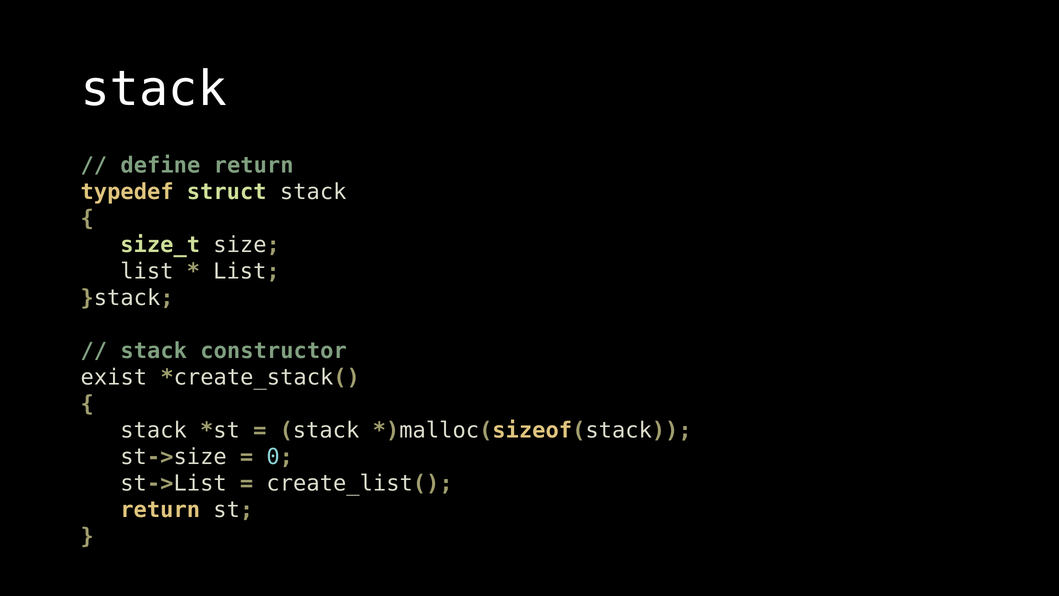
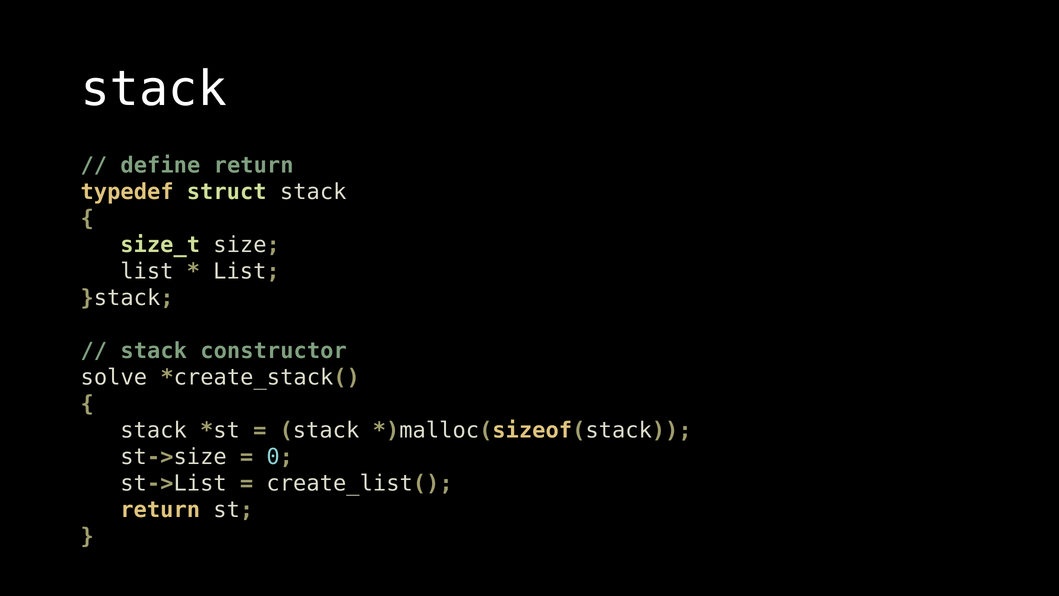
exist: exist -> solve (114, 377)
